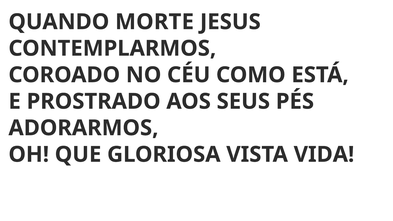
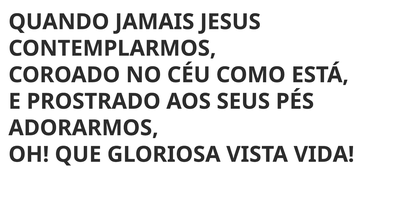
MORTE: MORTE -> JAMAIS (155, 22)
